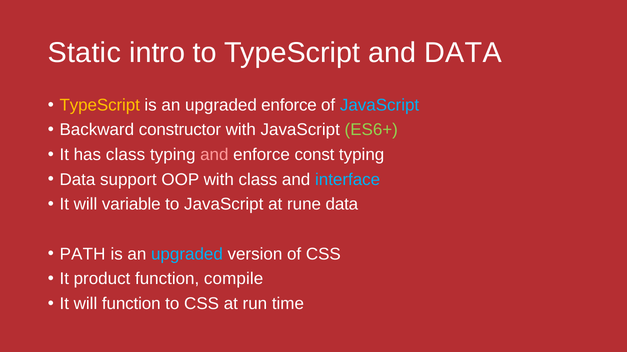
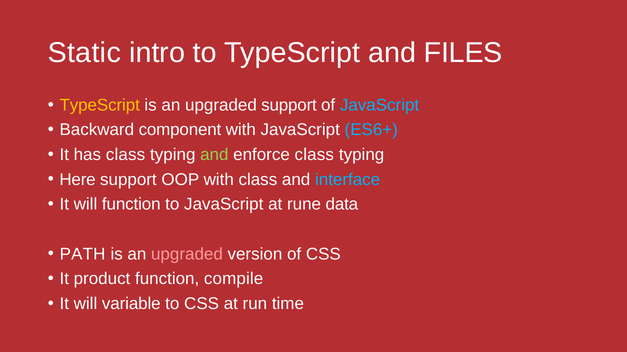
and DATA: DATA -> FILES (463, 53)
upgraded enforce: enforce -> support (289, 105)
constructor: constructor -> component (180, 130)
ES6+ colour: light green -> light blue (371, 130)
and colour: pink -> light green (214, 155)
enforce const: const -> class (314, 155)
Data: Data -> Here (78, 180)
will variable: variable -> function (131, 205)
upgraded colour: light blue -> pink (187, 254)
will function: function -> variable (131, 304)
